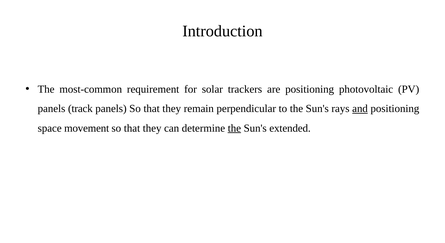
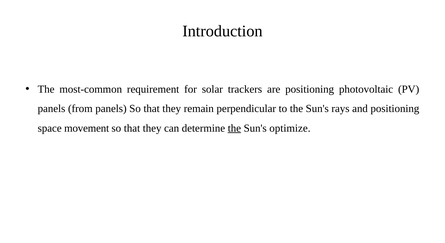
track: track -> from (80, 109)
and underline: present -> none (360, 109)
extended: extended -> optimize (290, 128)
